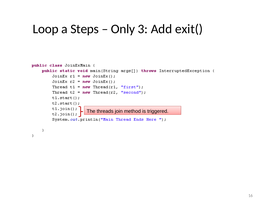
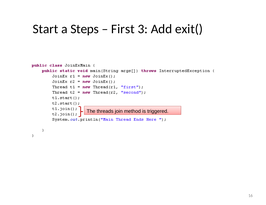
Loop: Loop -> Start (45, 29)
Only: Only -> First (123, 29)
